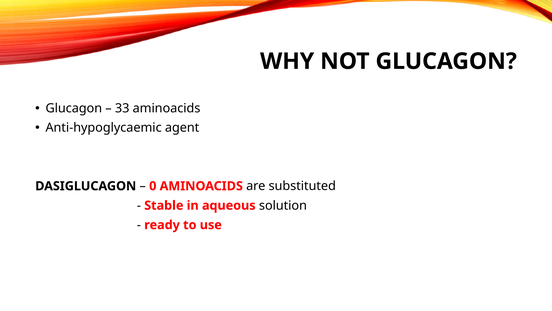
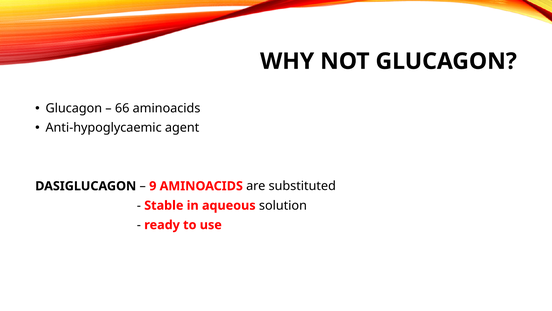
33: 33 -> 66 (122, 108)
0: 0 -> 9 (153, 186)
